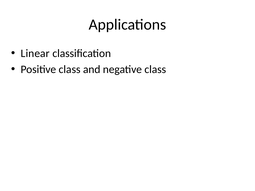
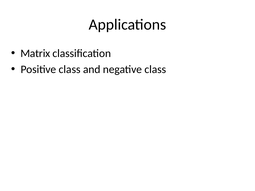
Linear: Linear -> Matrix (35, 53)
